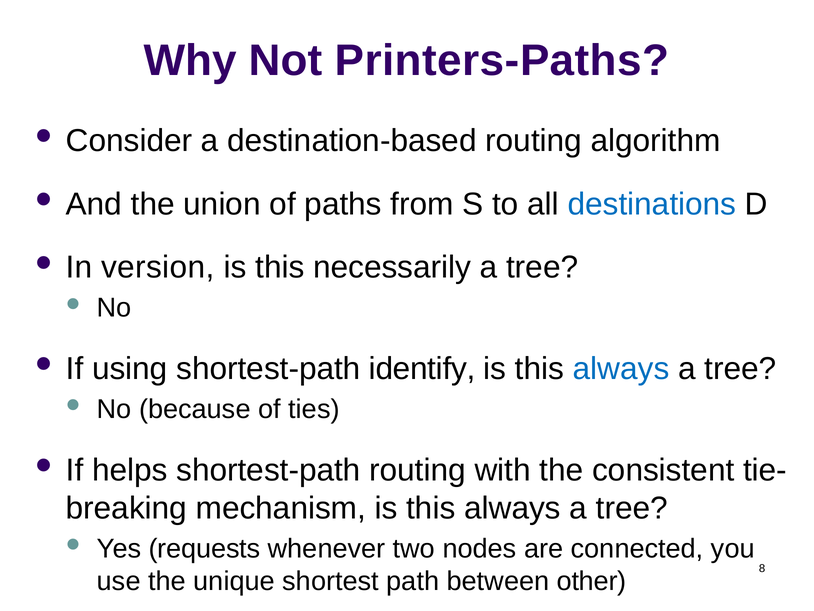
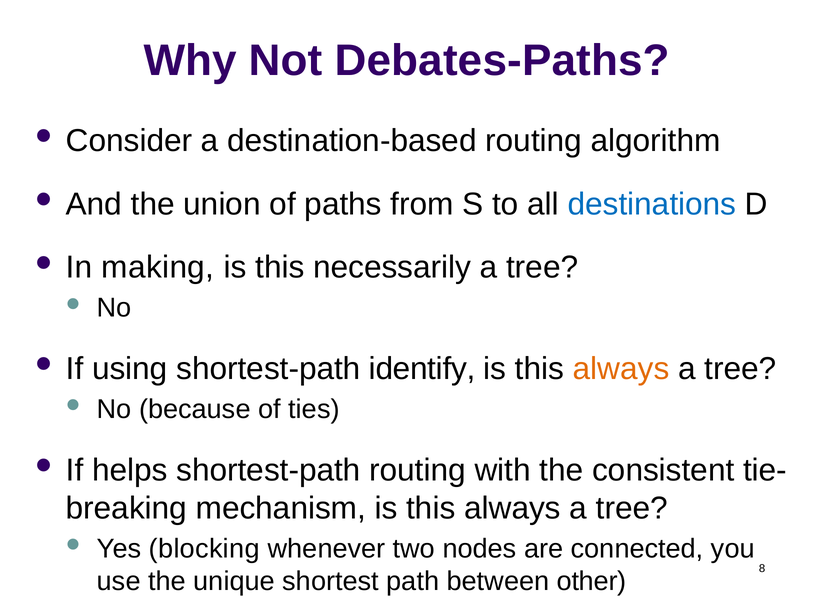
Printers-Paths: Printers-Paths -> Debates-Paths (502, 61)
version: version -> making (158, 267)
always colour: blue -> orange (621, 369)
requests: requests -> blocking (204, 548)
